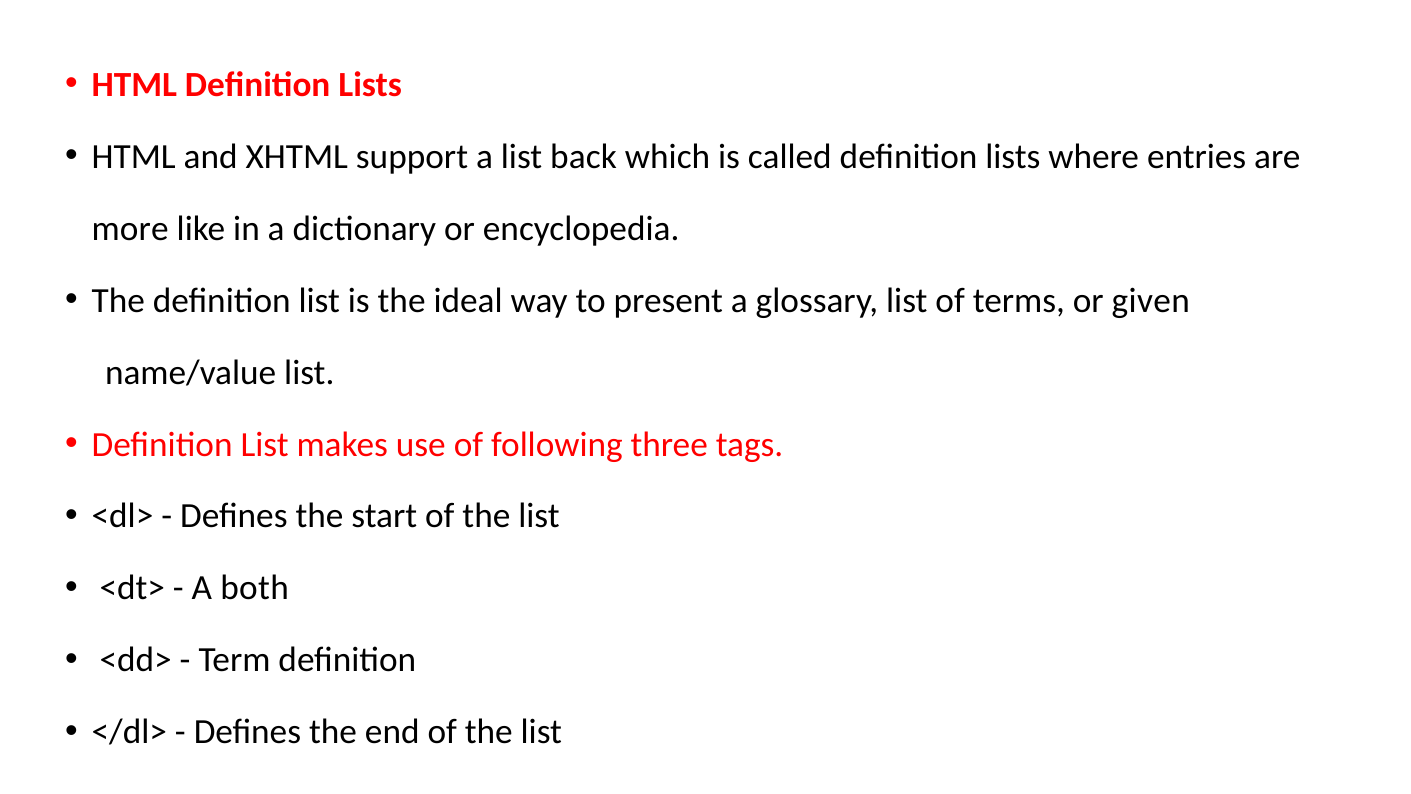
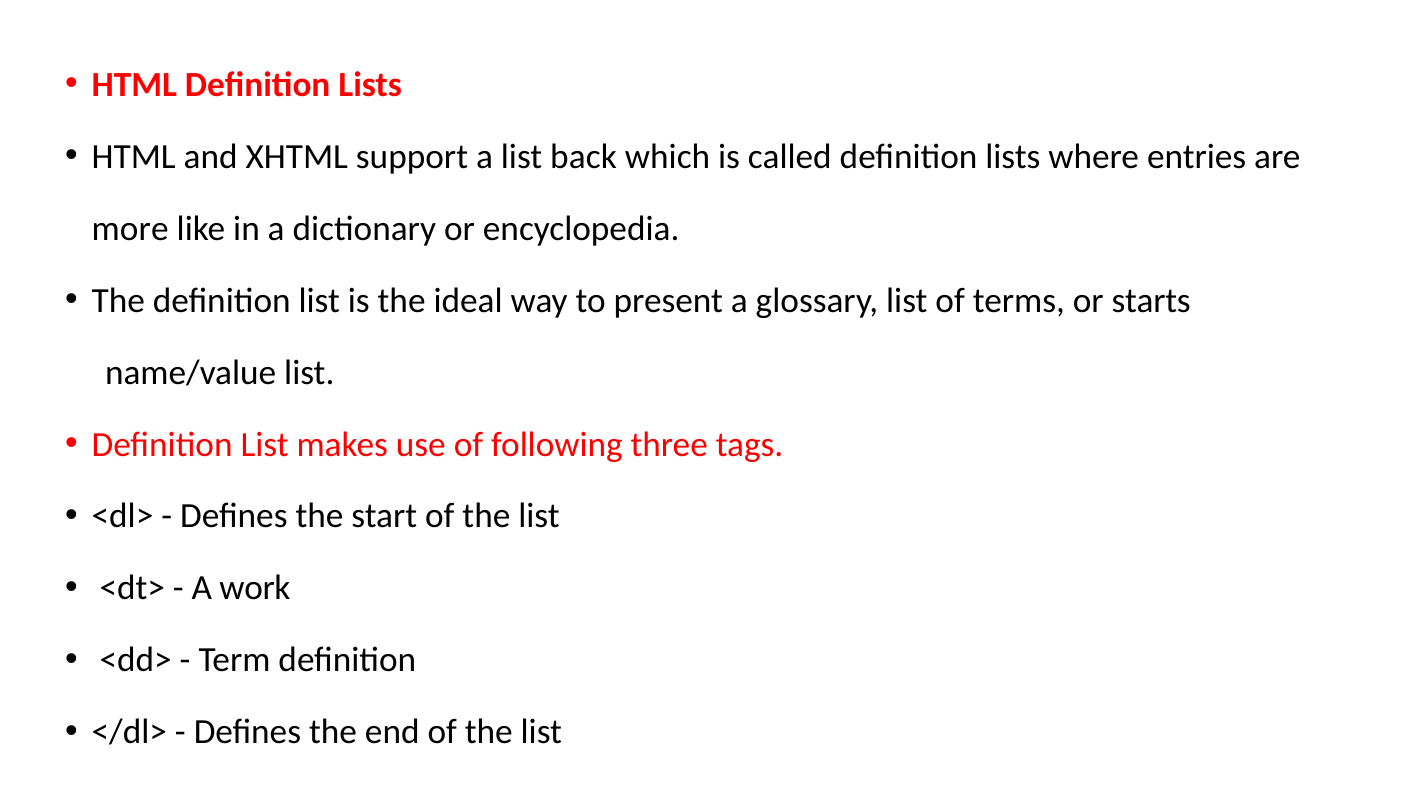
given: given -> starts (1151, 300)
both: both -> work (255, 588)
